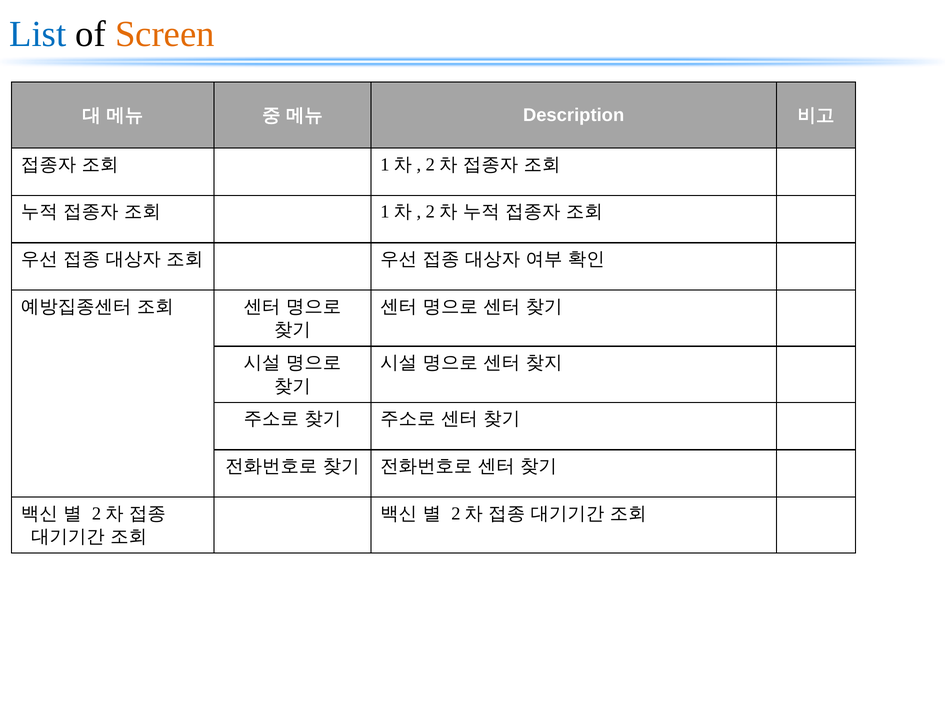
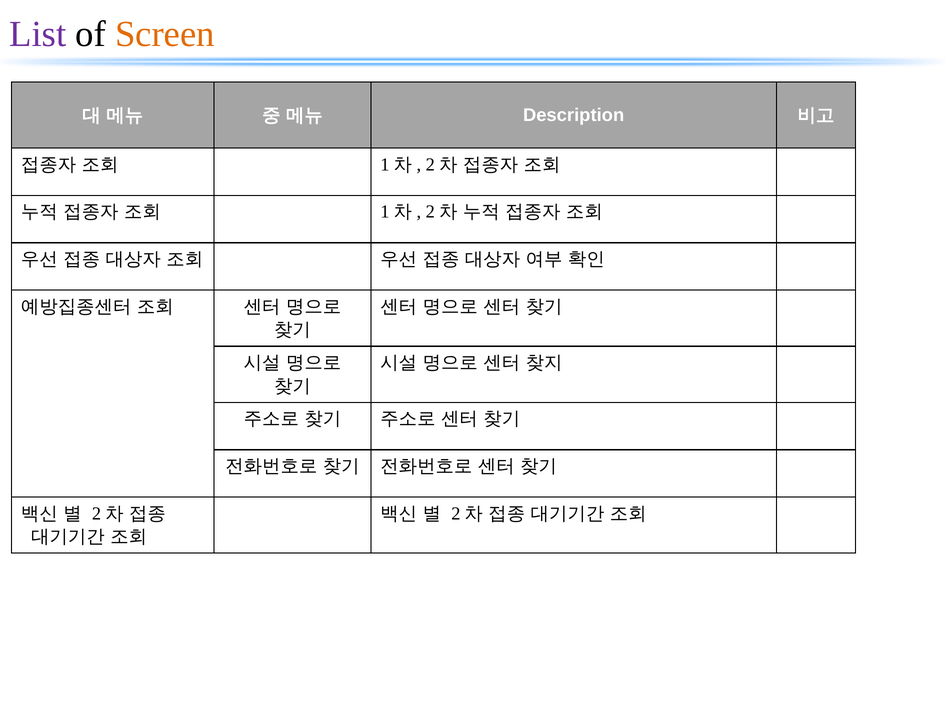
List colour: blue -> purple (38, 34)
